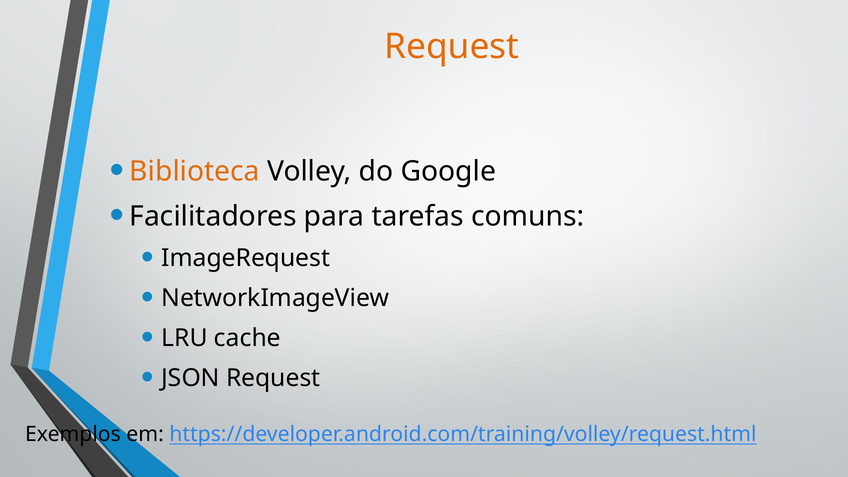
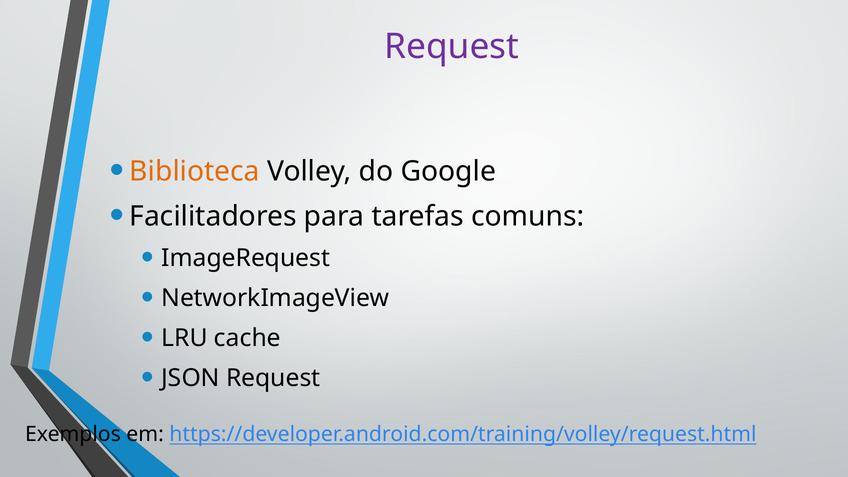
Request colour: orange -> purple (452, 46)
